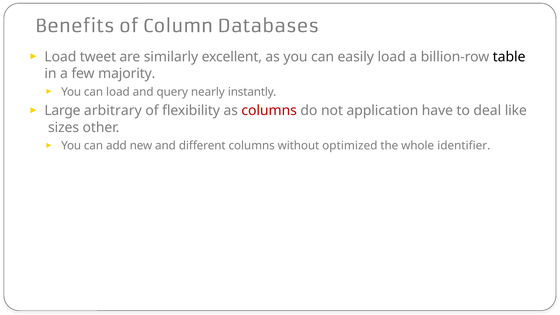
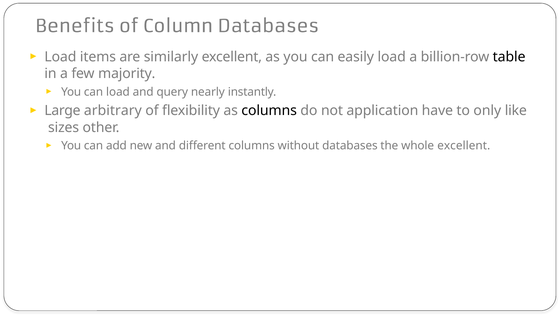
tweet: tweet -> items (98, 57)
columns colour: red -> black (269, 111)
deal: deal -> only (487, 111)
optimized: optimized -> databases (350, 146)
whole identifier: identifier -> excellent (464, 146)
